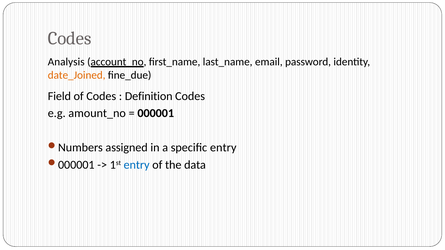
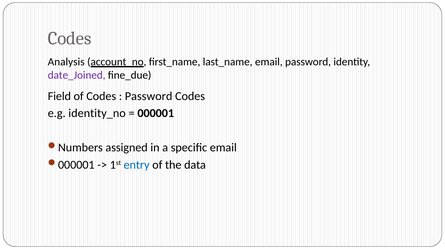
date_Joined colour: orange -> purple (77, 75)
Definition: Definition -> Password (149, 96)
amount_no: amount_no -> identity_no (97, 113)
specific entry: entry -> email (223, 148)
